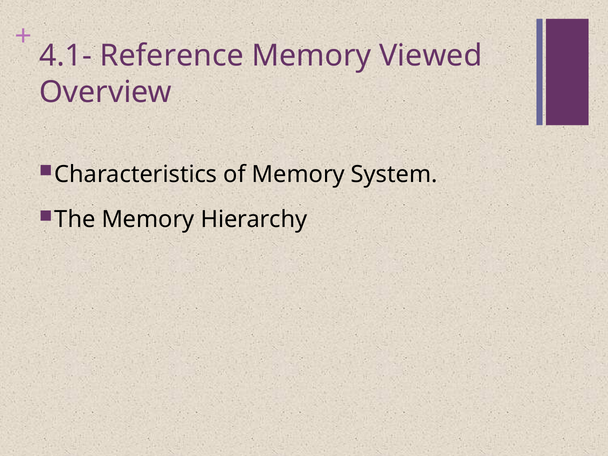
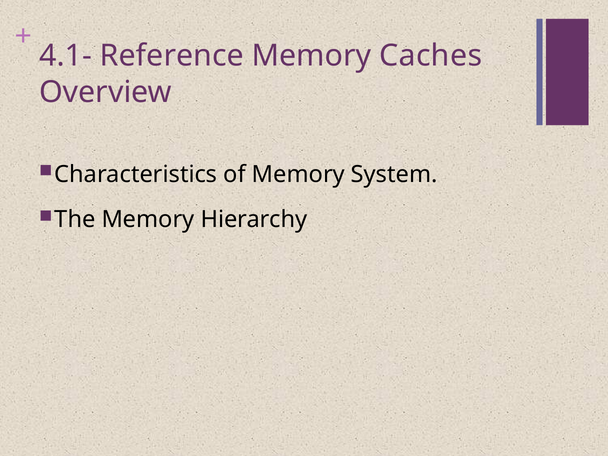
Viewed: Viewed -> Caches (431, 56)
